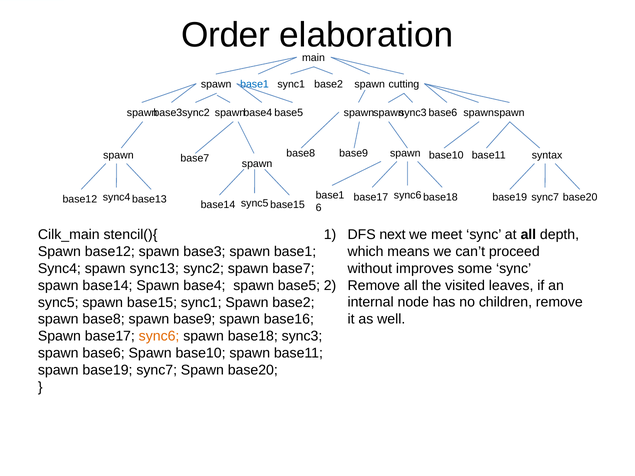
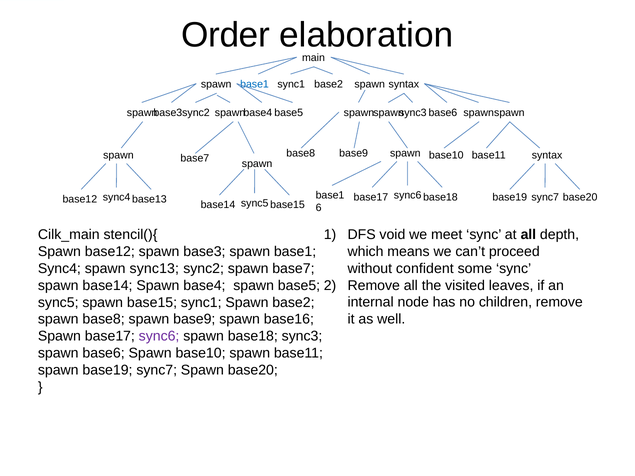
base2 cutting: cutting -> syntax (404, 84)
next: next -> void (392, 235)
improves: improves -> confident (425, 269)
sync6 colour: orange -> purple (159, 336)
